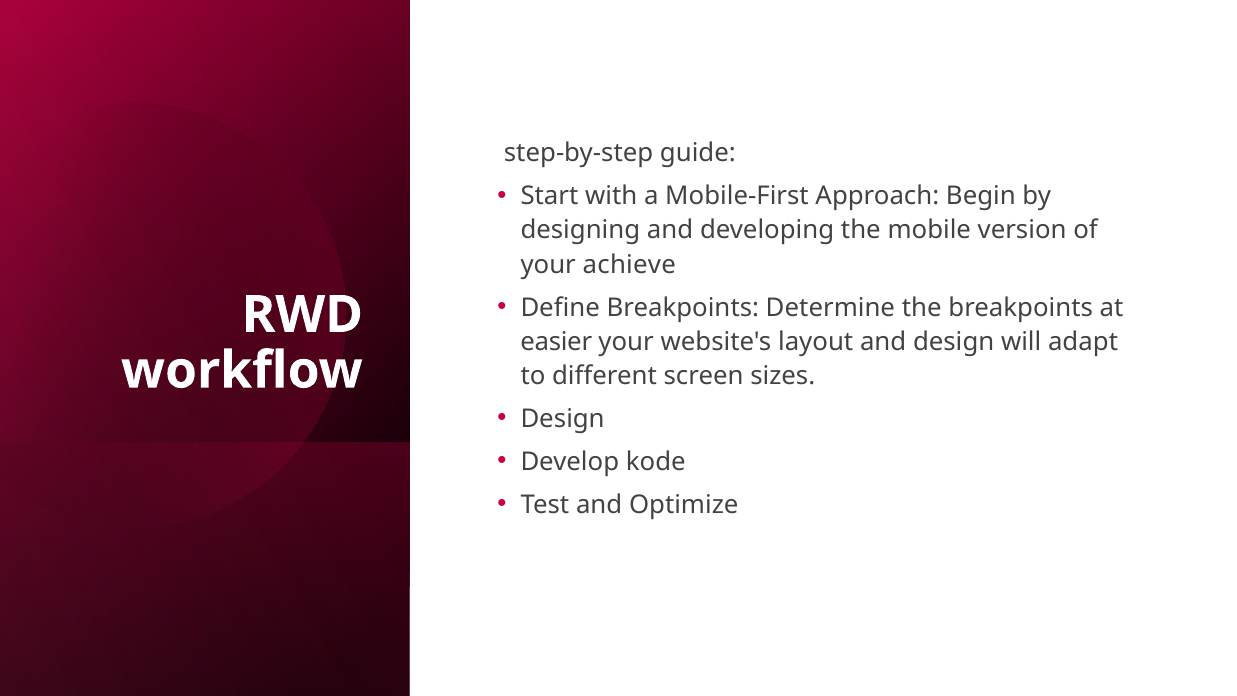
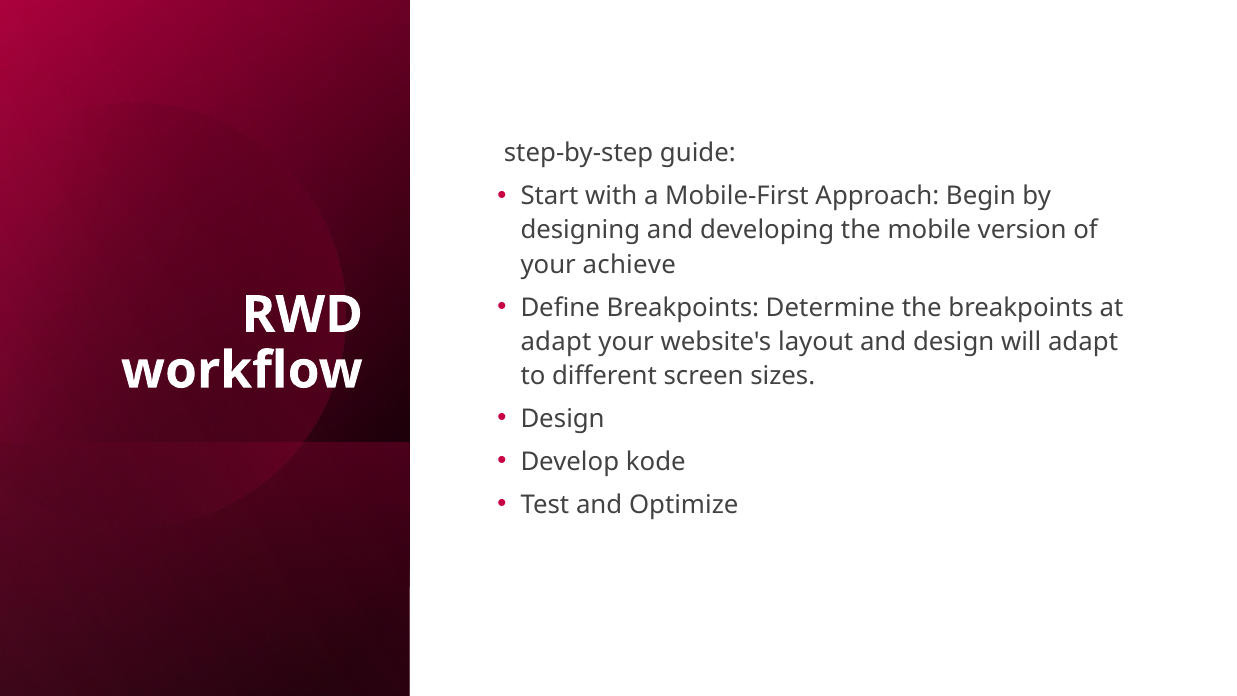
easier: easier -> adapt (556, 342)
